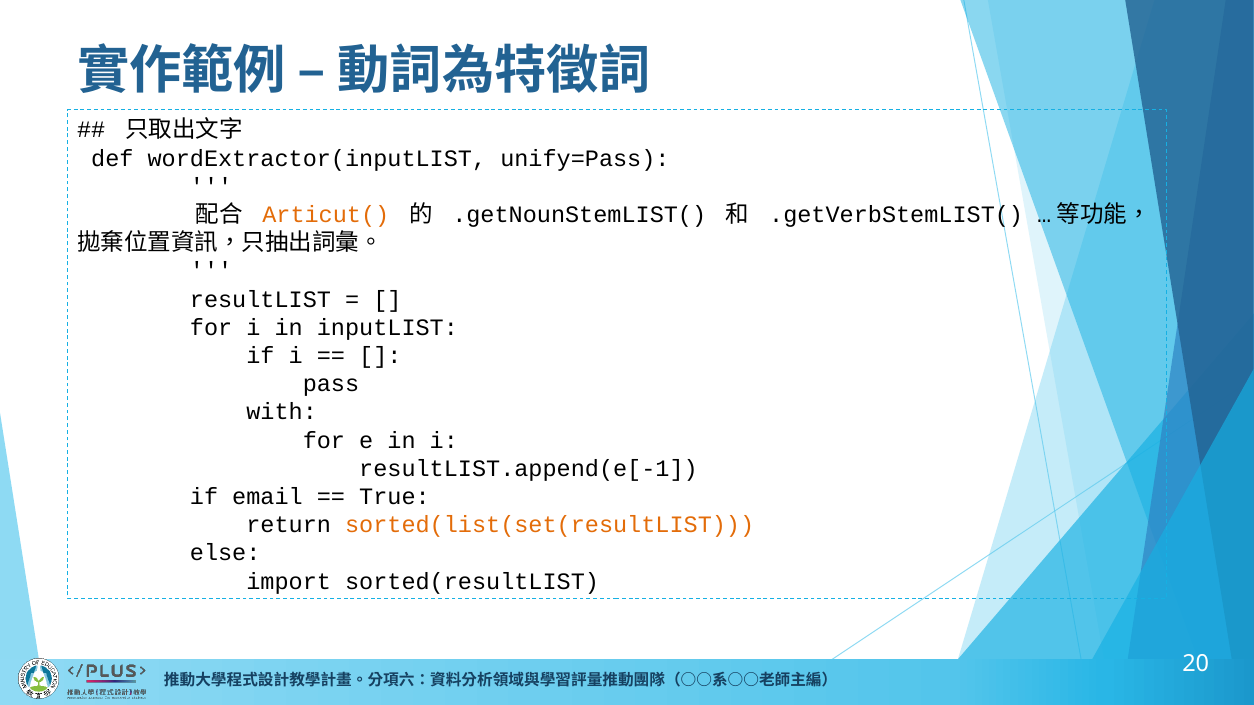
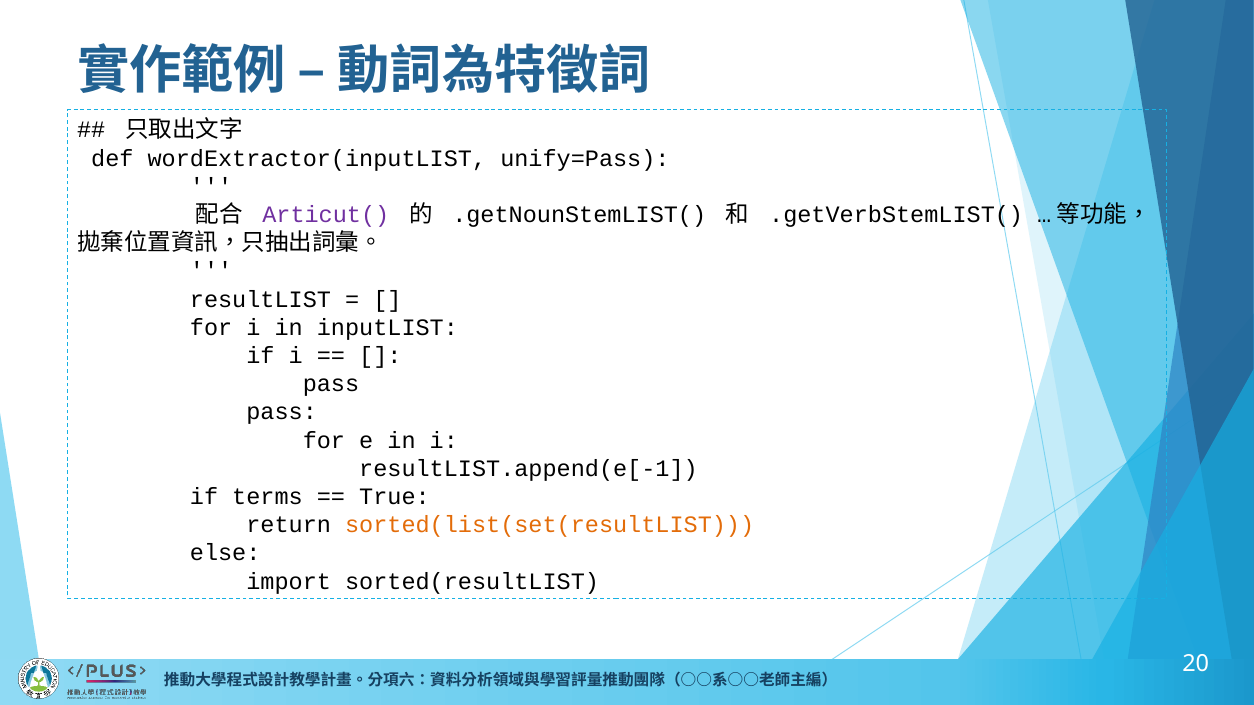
Articut( colour: orange -> purple (326, 215)
with: with -> pass (282, 412)
email: email -> terms (268, 497)
